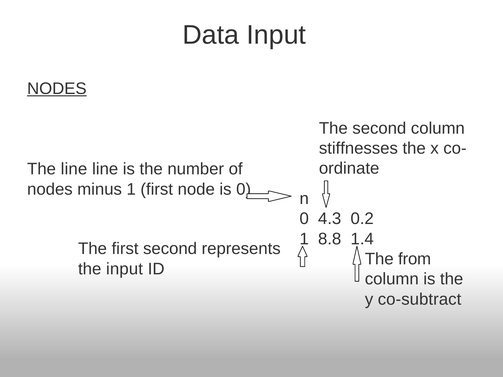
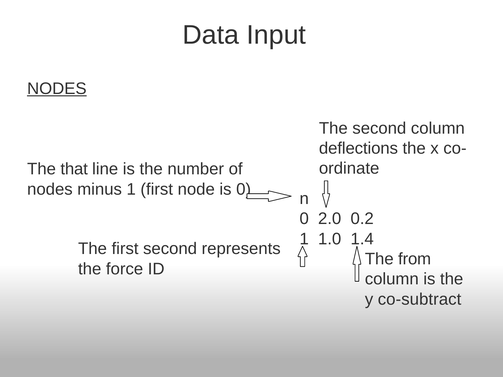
stiffnesses: stiffnesses -> deflections (358, 148)
The line: line -> that (74, 169)
4.3: 4.3 -> 2.0 (330, 219)
8.8: 8.8 -> 1.0 (330, 239)
the input: input -> force (125, 269)
